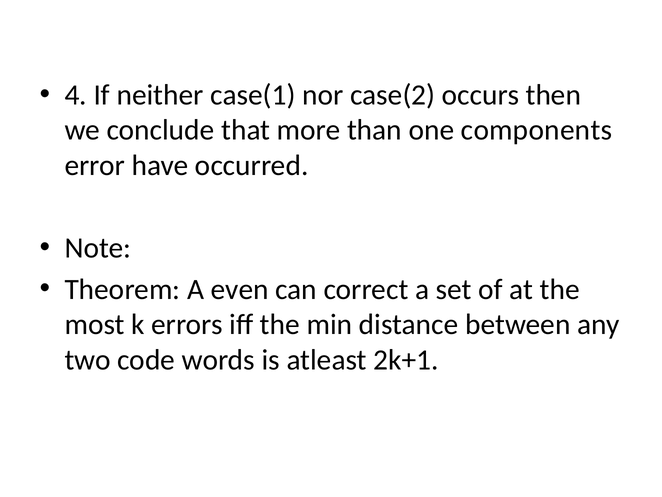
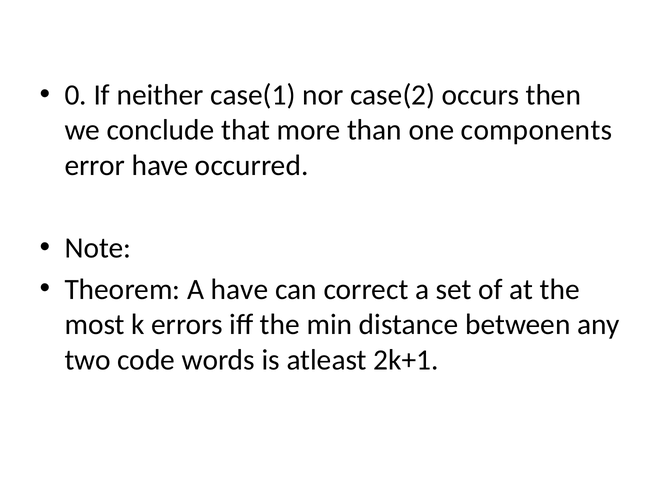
4: 4 -> 0 (76, 95)
A even: even -> have (240, 289)
